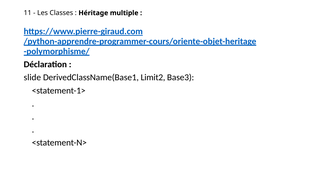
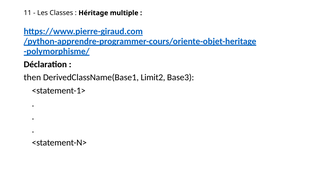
slide: slide -> then (32, 77)
